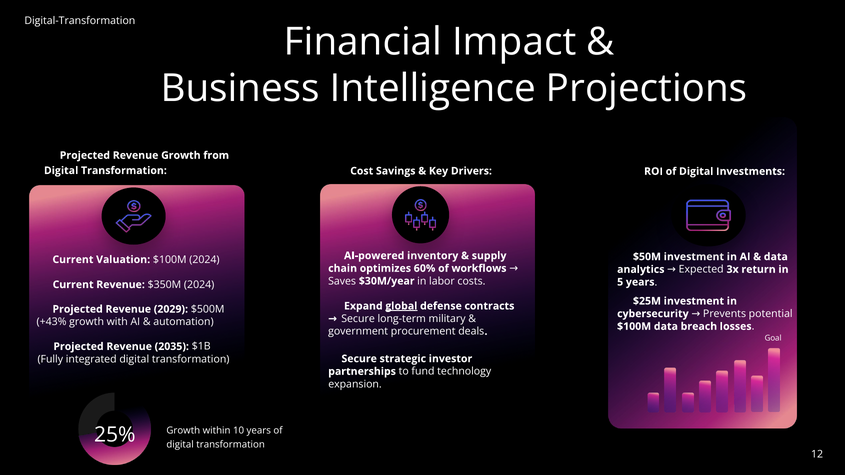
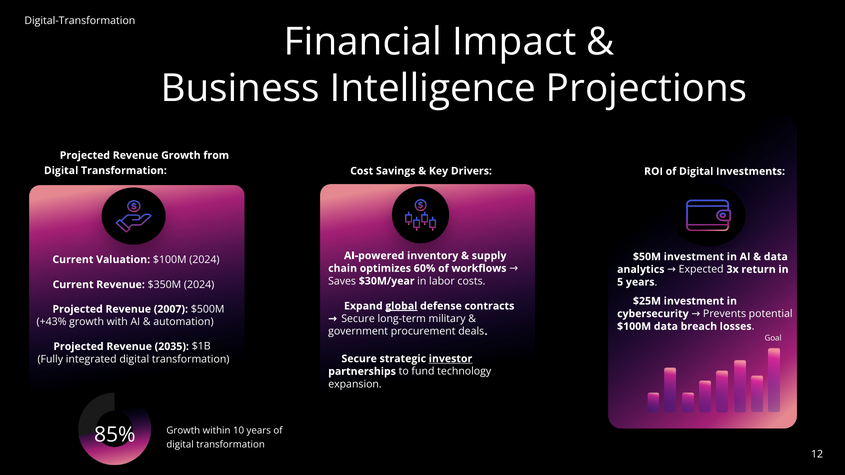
2029: 2029 -> 2007 (171, 309)
investor underline: none -> present (450, 359)
25%: 25% -> 85% (115, 435)
